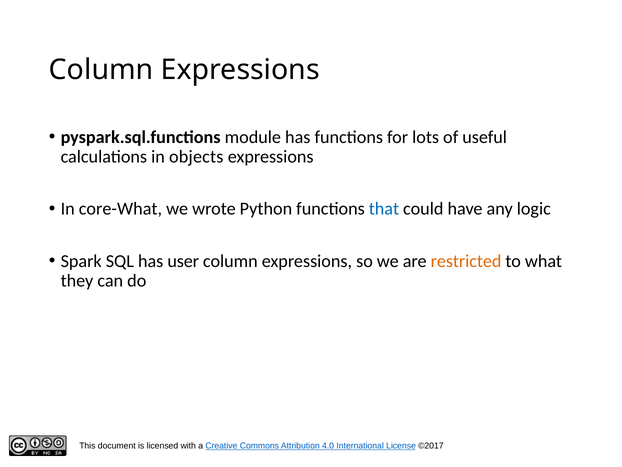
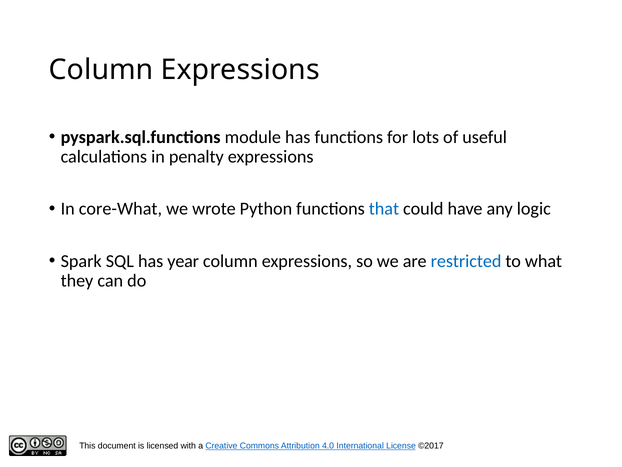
objects: objects -> penalty (196, 157)
user: user -> year (183, 261)
restricted colour: orange -> blue (466, 261)
